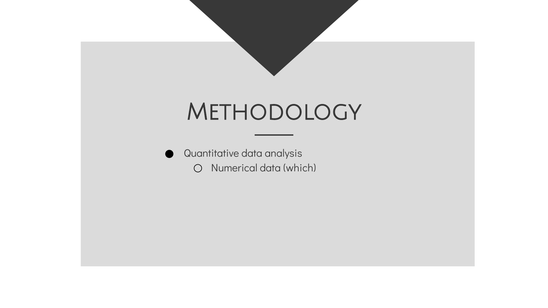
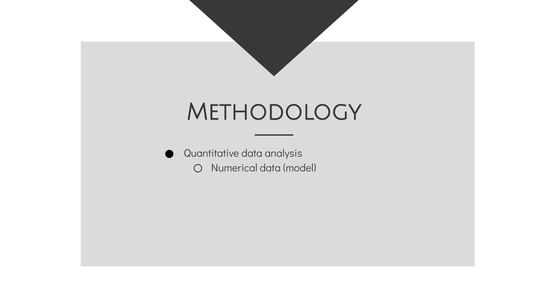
which: which -> model (300, 168)
